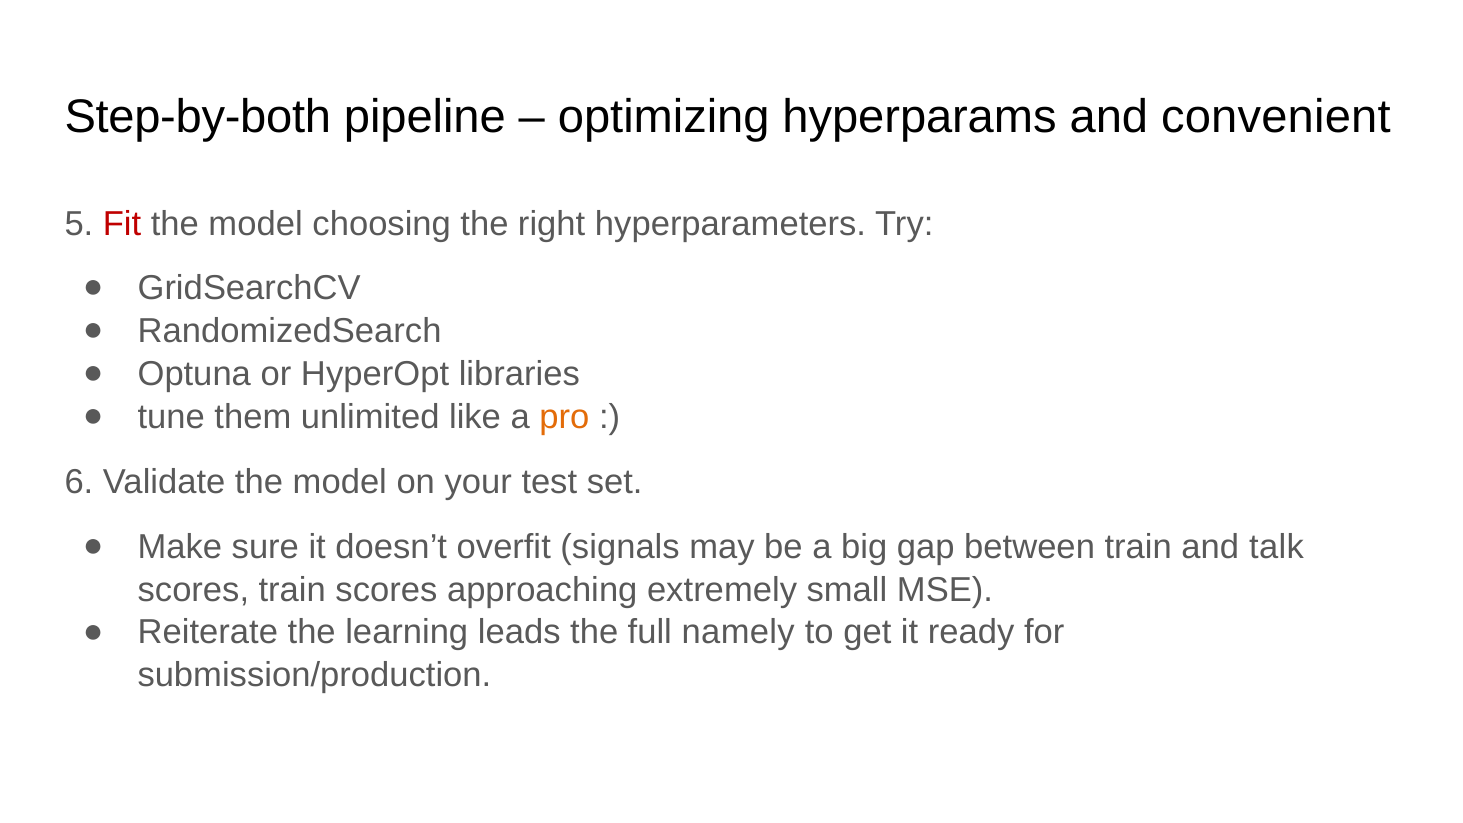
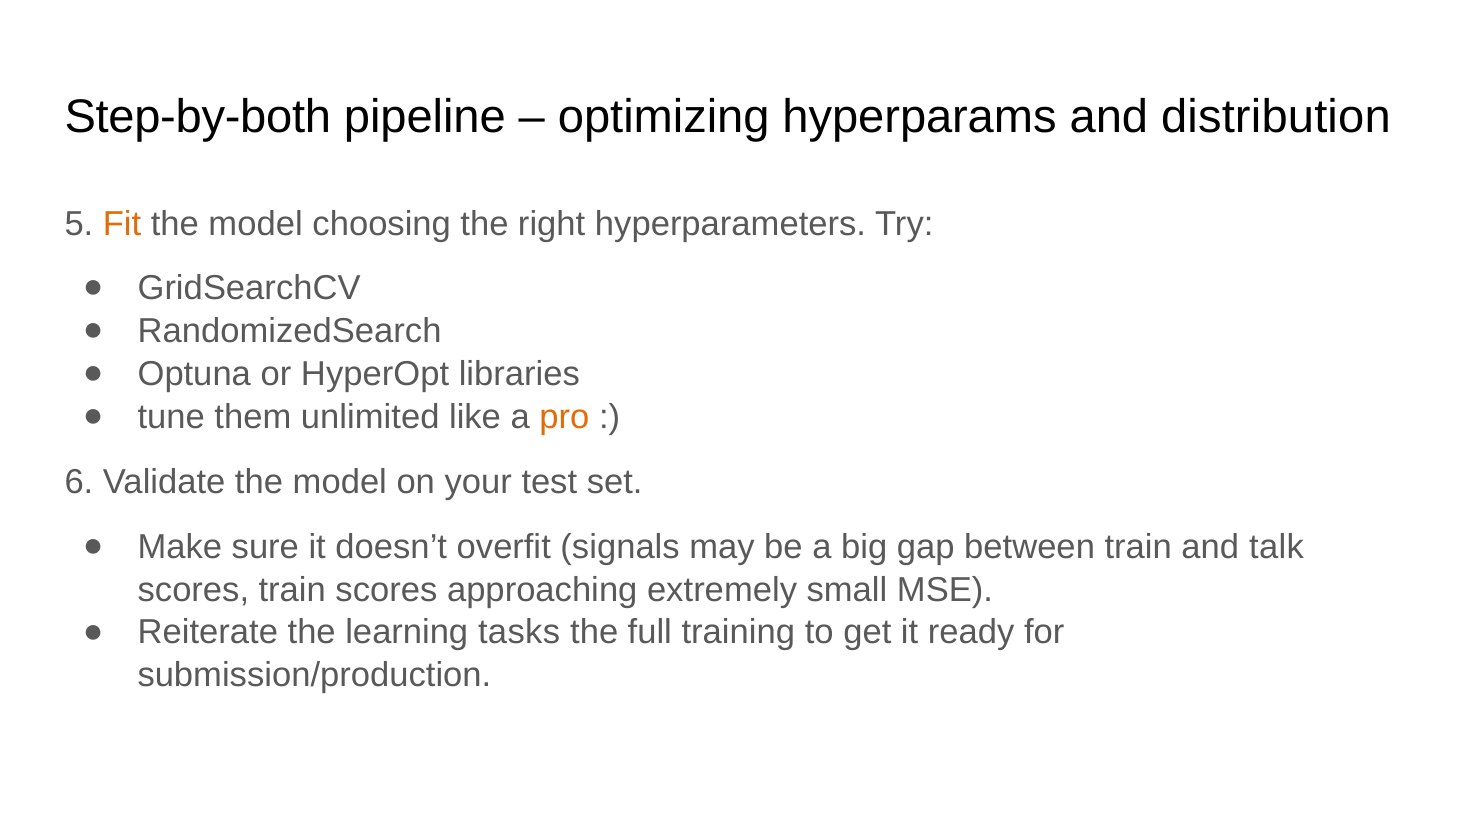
convenient: convenient -> distribution (1276, 117)
Fit colour: red -> orange (122, 224)
leads: leads -> tasks (519, 633)
namely: namely -> training (738, 633)
